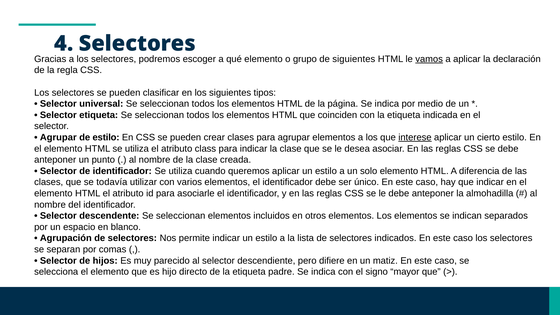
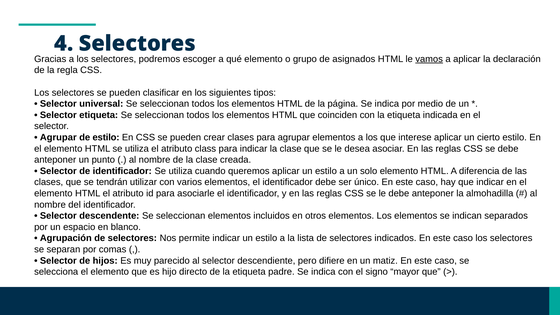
de siguientes: siguientes -> asignados (354, 59)
interese underline: present -> none (415, 137)
todavía: todavía -> tendrán (112, 182)
